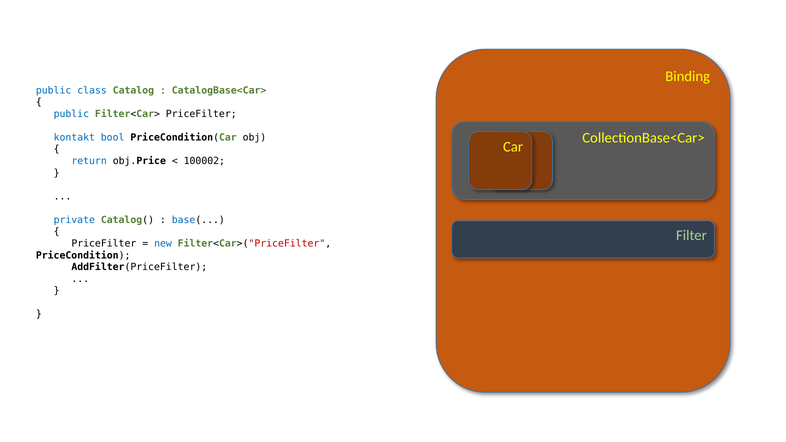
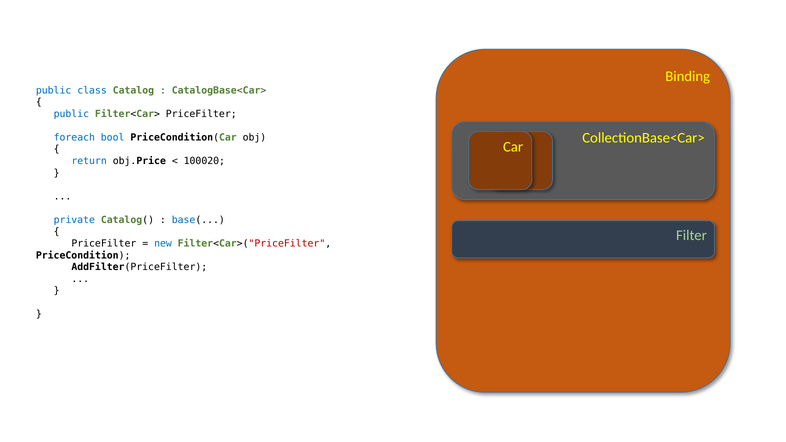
kontakt: kontakt -> foreach (74, 137)
100002: 100002 -> 100020 (204, 161)
